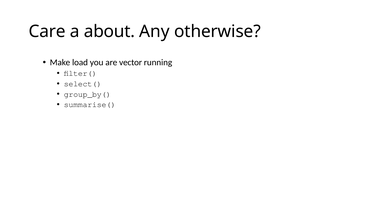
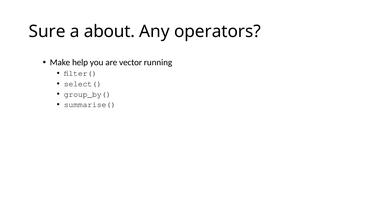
Care: Care -> Sure (47, 32)
otherwise: otherwise -> operators (217, 32)
load: load -> help (80, 63)
